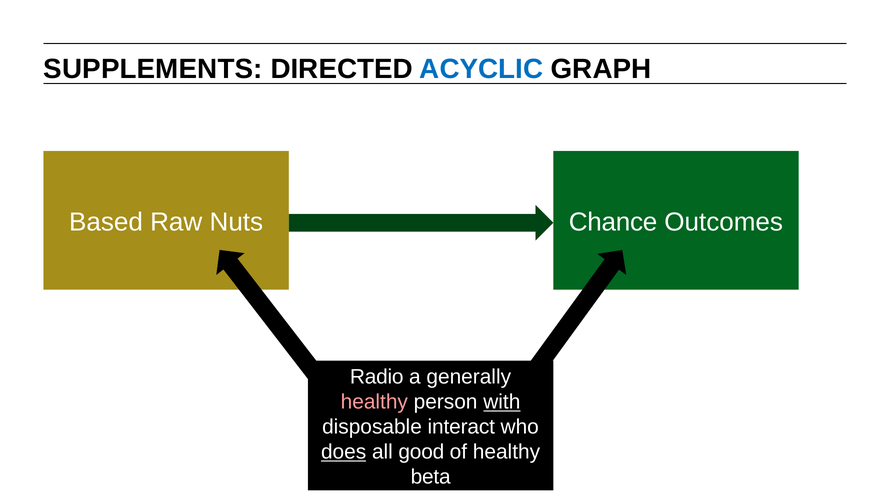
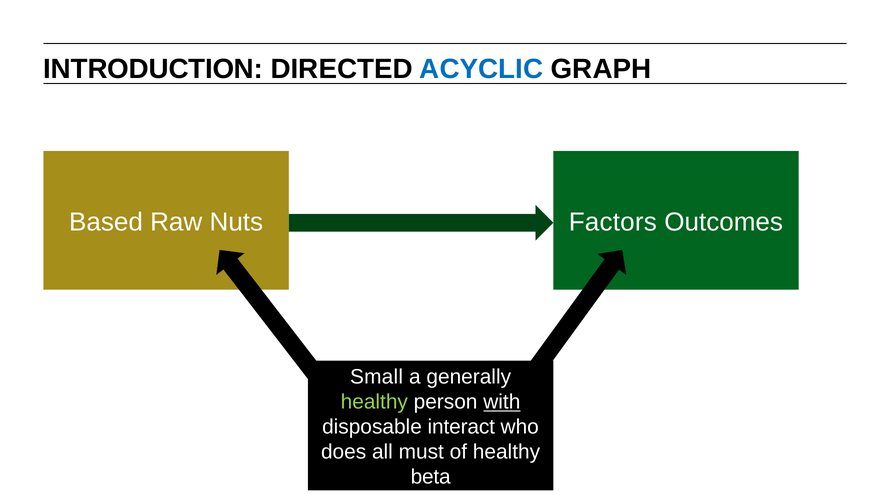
SUPPLEMENTS: SUPPLEMENTS -> INTRODUCTION (153, 69)
Chance: Chance -> Factors (613, 222)
Radio: Radio -> Small (377, 377)
healthy colour: pink -> light green (374, 402)
does underline: present -> none (344, 452)
good: good -> must (421, 452)
